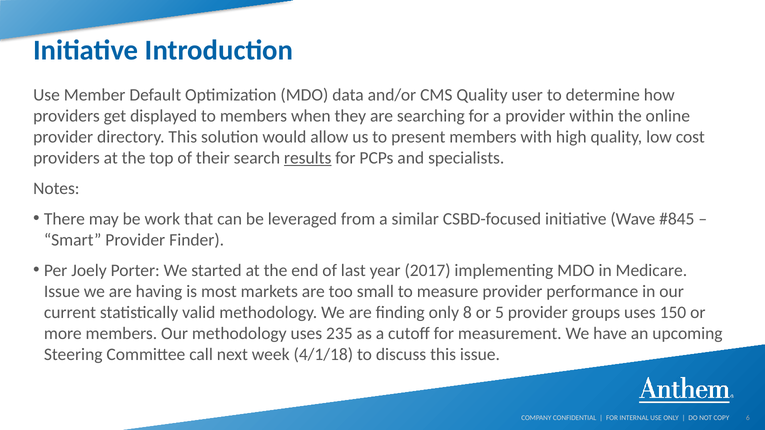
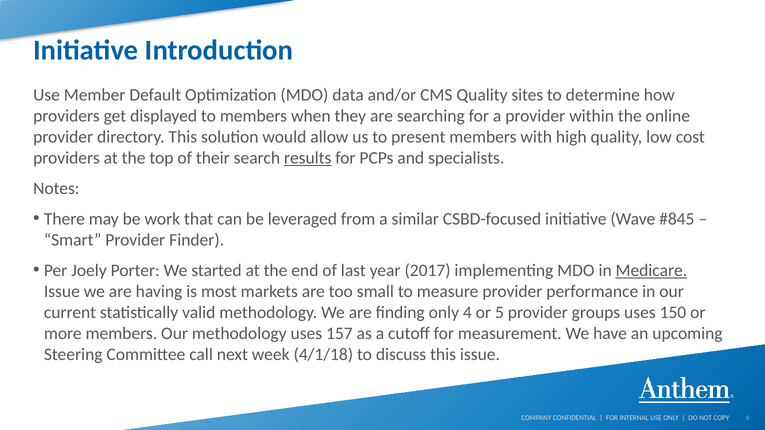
user: user -> sites (527, 95)
Medicare underline: none -> present (651, 271)
8: 8 -> 4 (467, 313)
235: 235 -> 157 (339, 334)
